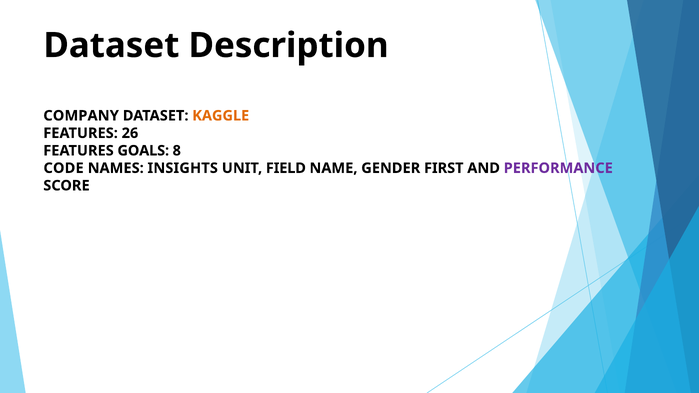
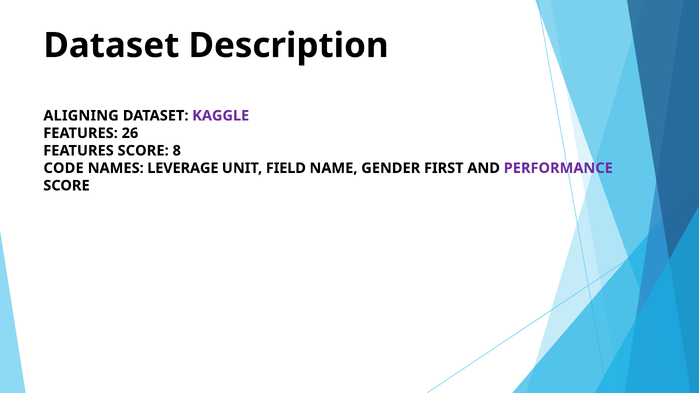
COMPANY: COMPANY -> ALIGNING (81, 116)
KAGGLE colour: orange -> purple (221, 116)
FEATURES GOALS: GOALS -> SCORE (143, 151)
INSIGHTS: INSIGHTS -> LEVERAGE (183, 168)
